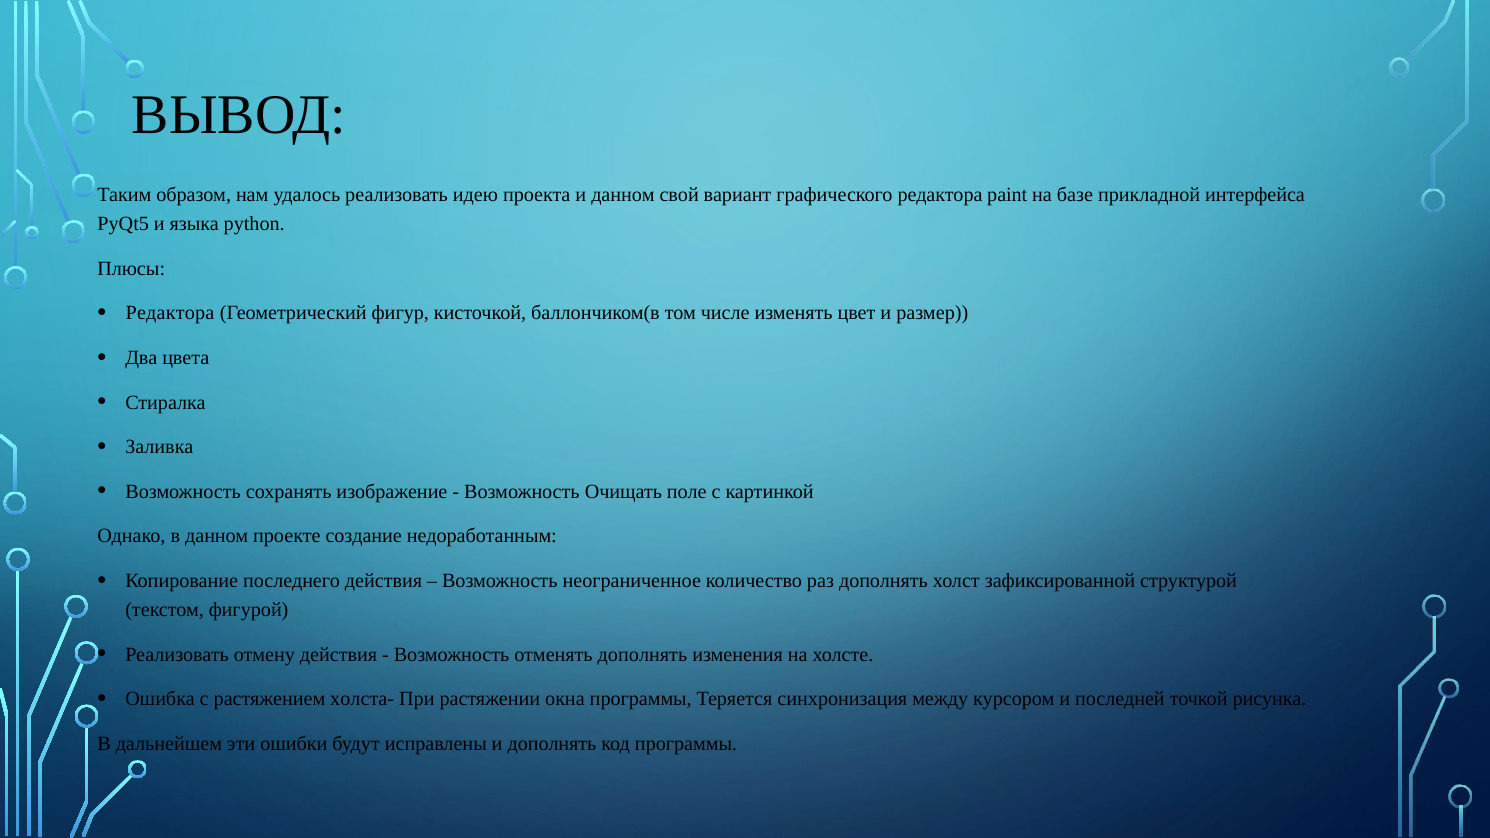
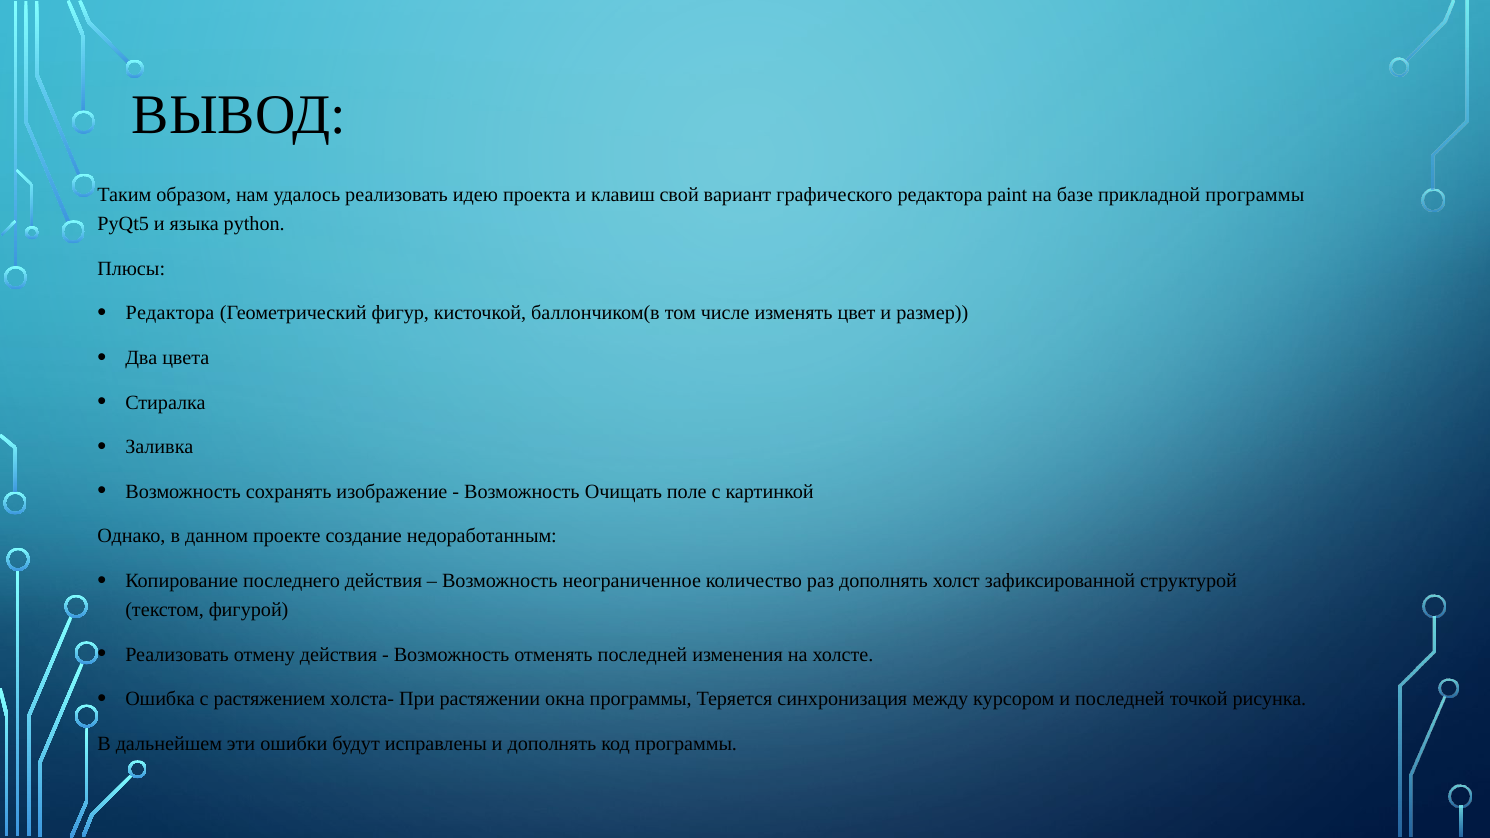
и данном: данном -> клавиш (623, 195)
прикладной интерфейса: интерфейса -> программы (1255, 195)
отменять дополнять: дополнять -> последней (643, 655)
